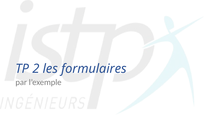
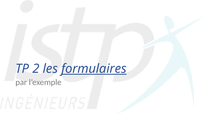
formulaires underline: none -> present (94, 69)
